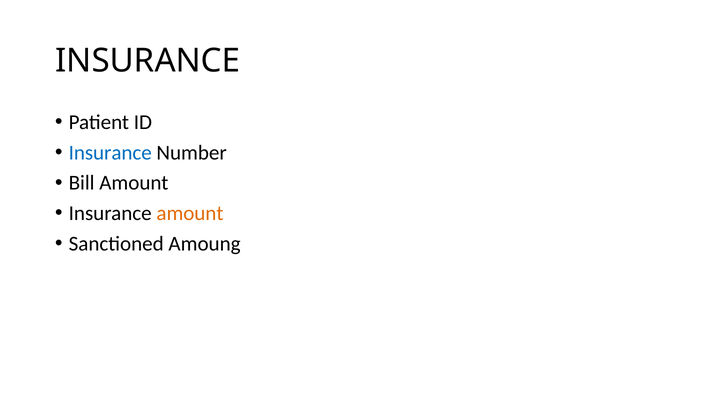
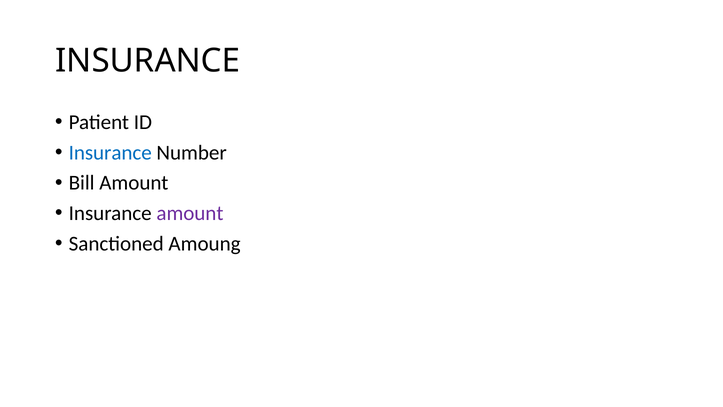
amount colour: orange -> purple (190, 213)
